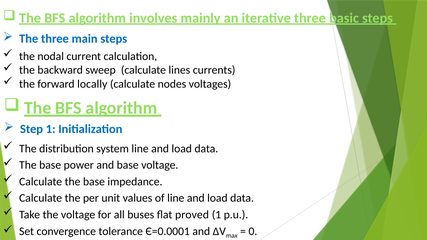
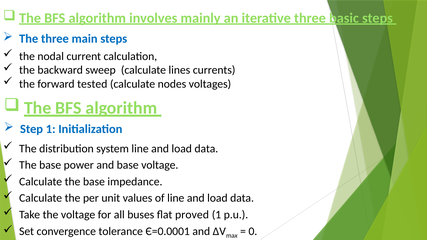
locally: locally -> tested (92, 84)
